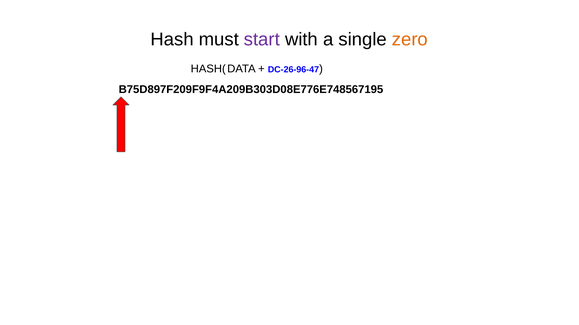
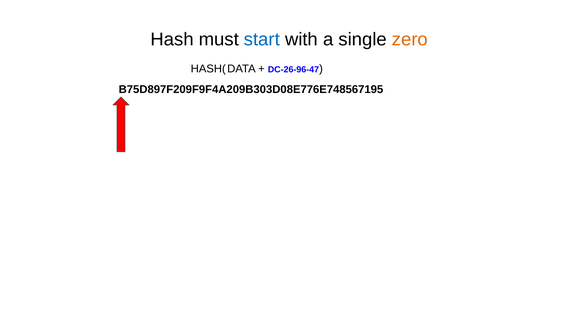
start colour: purple -> blue (262, 40)
